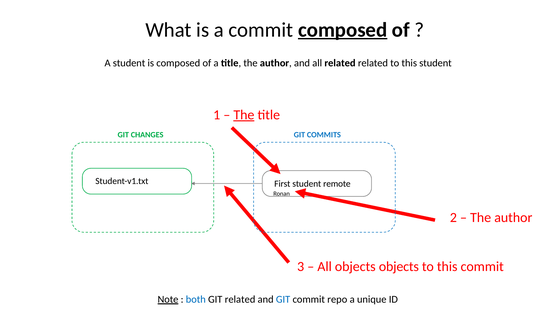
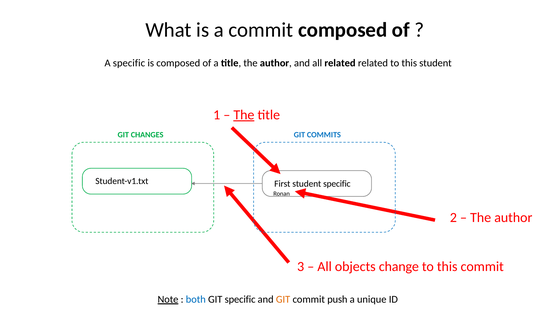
composed underline: present -> none (343, 30)
A student: student -> specific (129, 63)
student remote: remote -> specific (337, 184)
objects objects: objects -> change (399, 266)
GIT related: related -> specific (240, 299)
GIT colour: blue -> orange (283, 299)
repo: repo -> push (337, 299)
